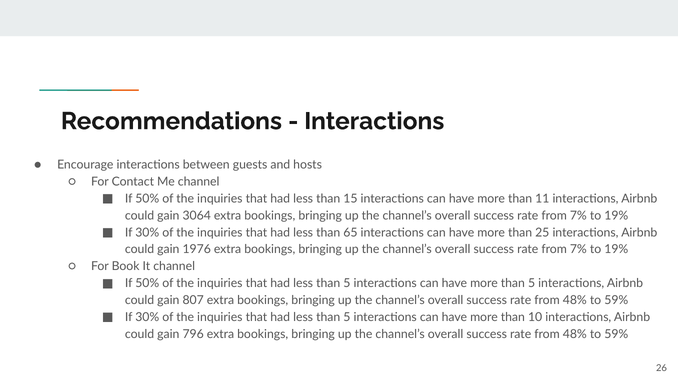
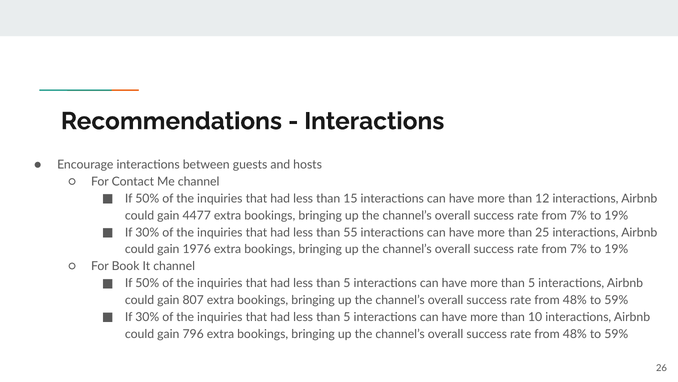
11: 11 -> 12 (542, 198)
3064: 3064 -> 4477 (197, 215)
65: 65 -> 55 (350, 232)
